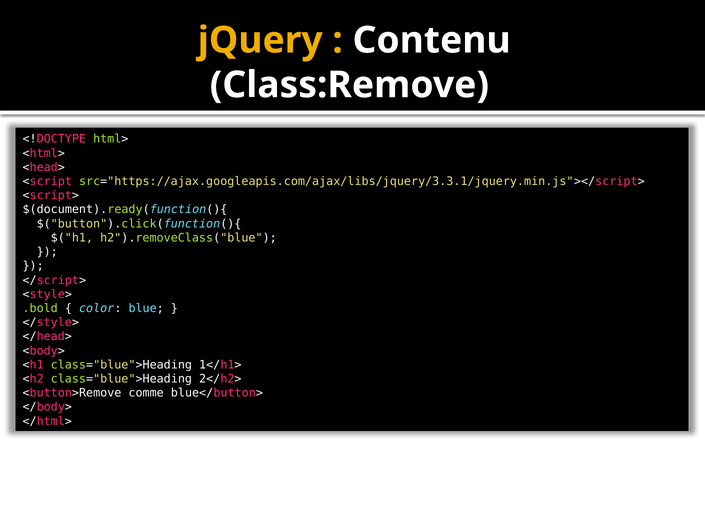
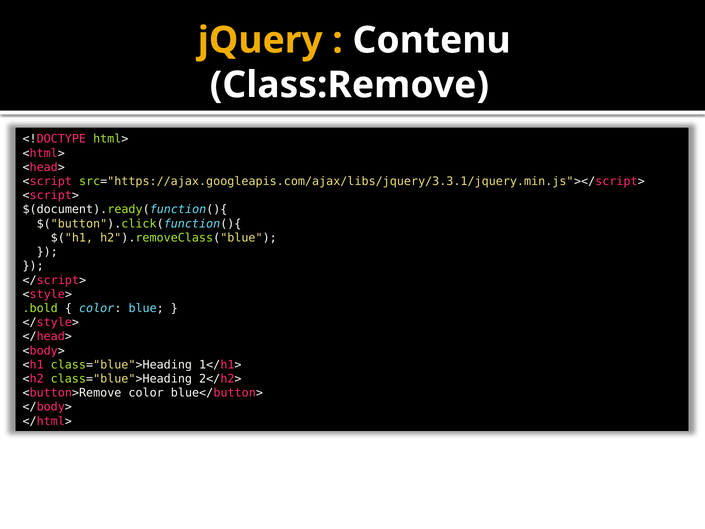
<button>Remove comme: comme -> color (146, 393)
